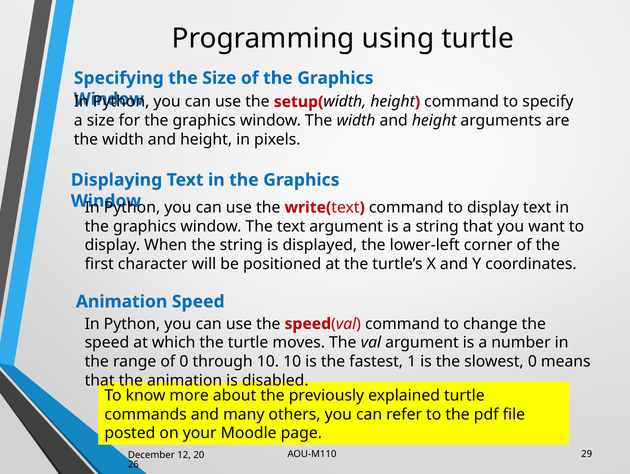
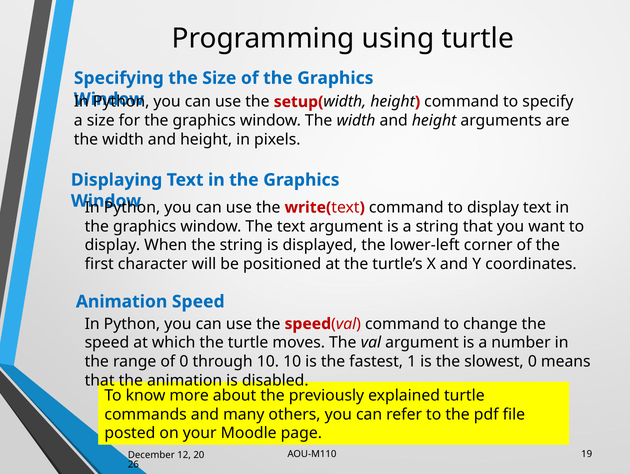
29: 29 -> 19 (587, 454)
